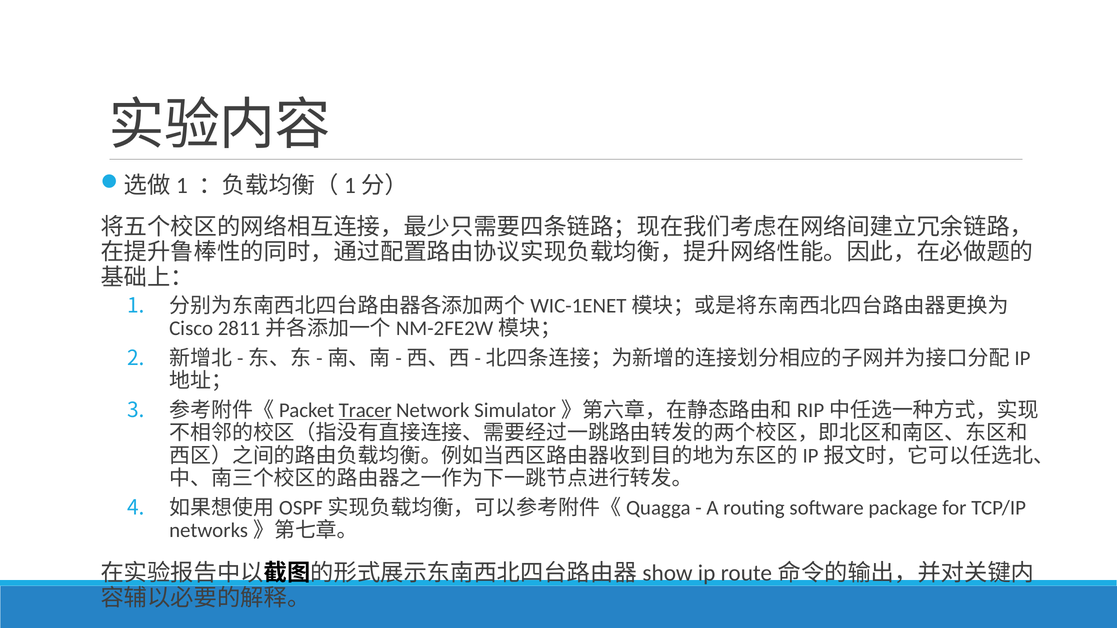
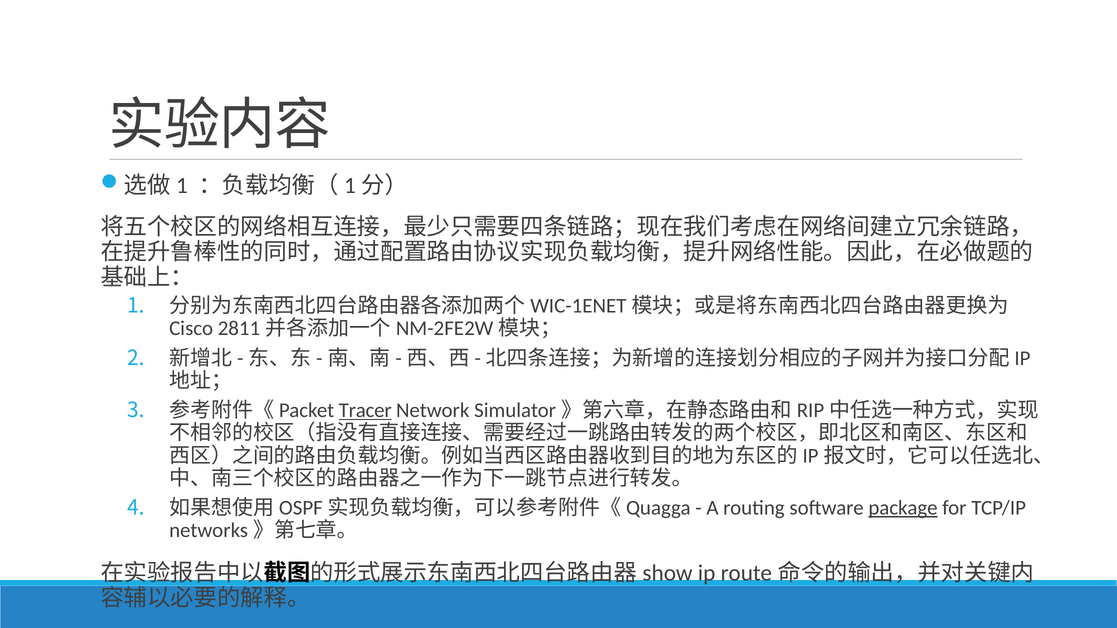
package underline: none -> present (903, 508)
